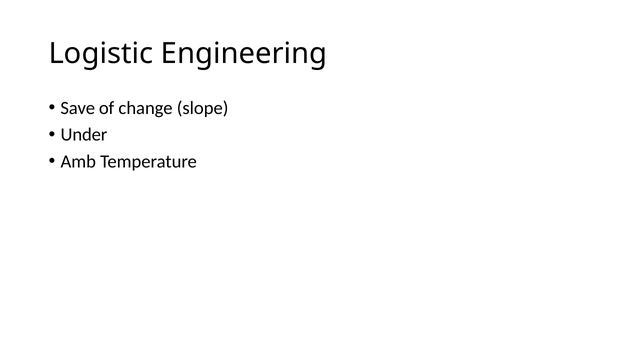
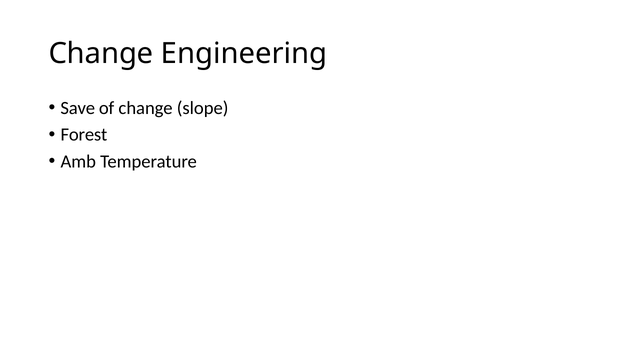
Logistic: Logistic -> Change (101, 54)
Under: Under -> Forest (84, 135)
